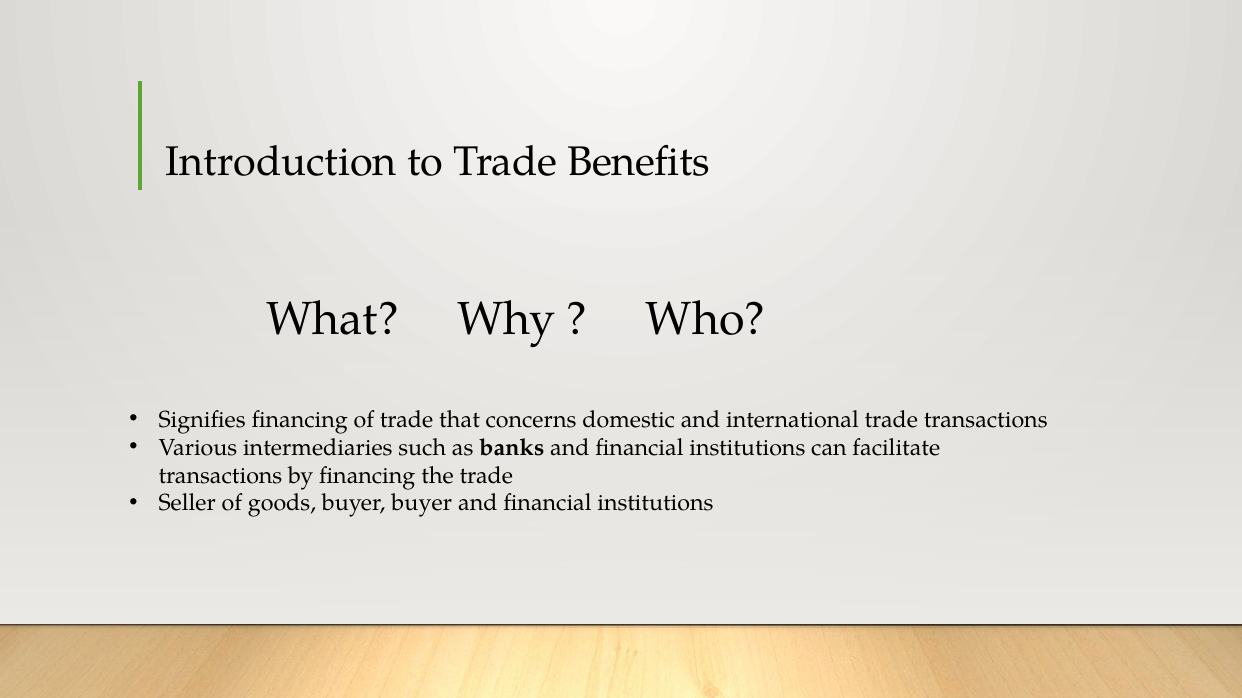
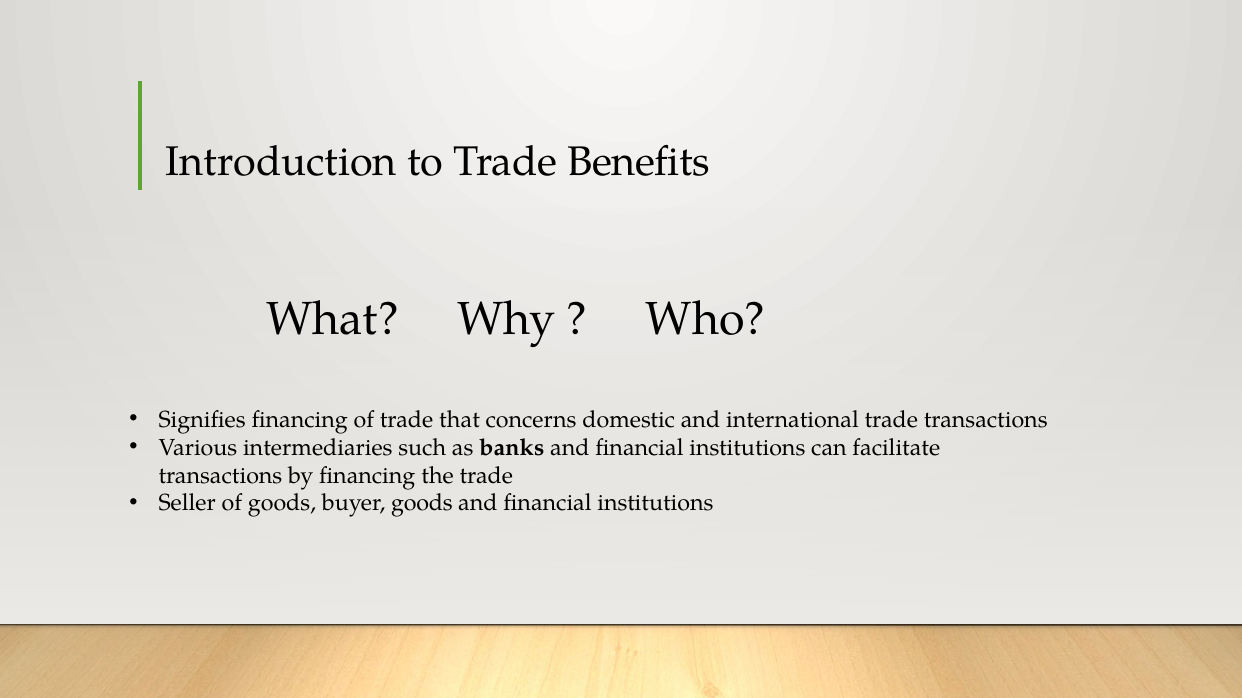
buyer buyer: buyer -> goods (422, 504)
